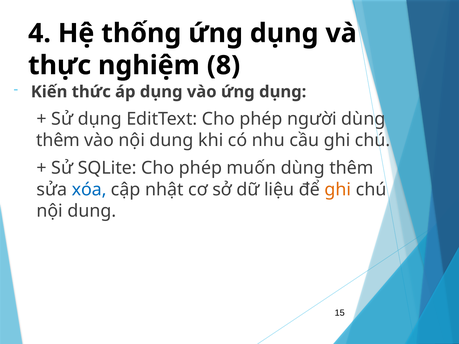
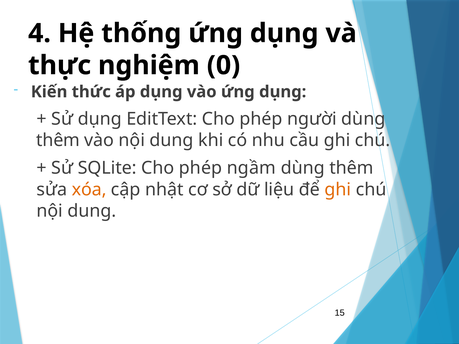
8: 8 -> 0 (224, 65)
muốn: muốn -> ngầm (251, 168)
xóa colour: blue -> orange (89, 190)
